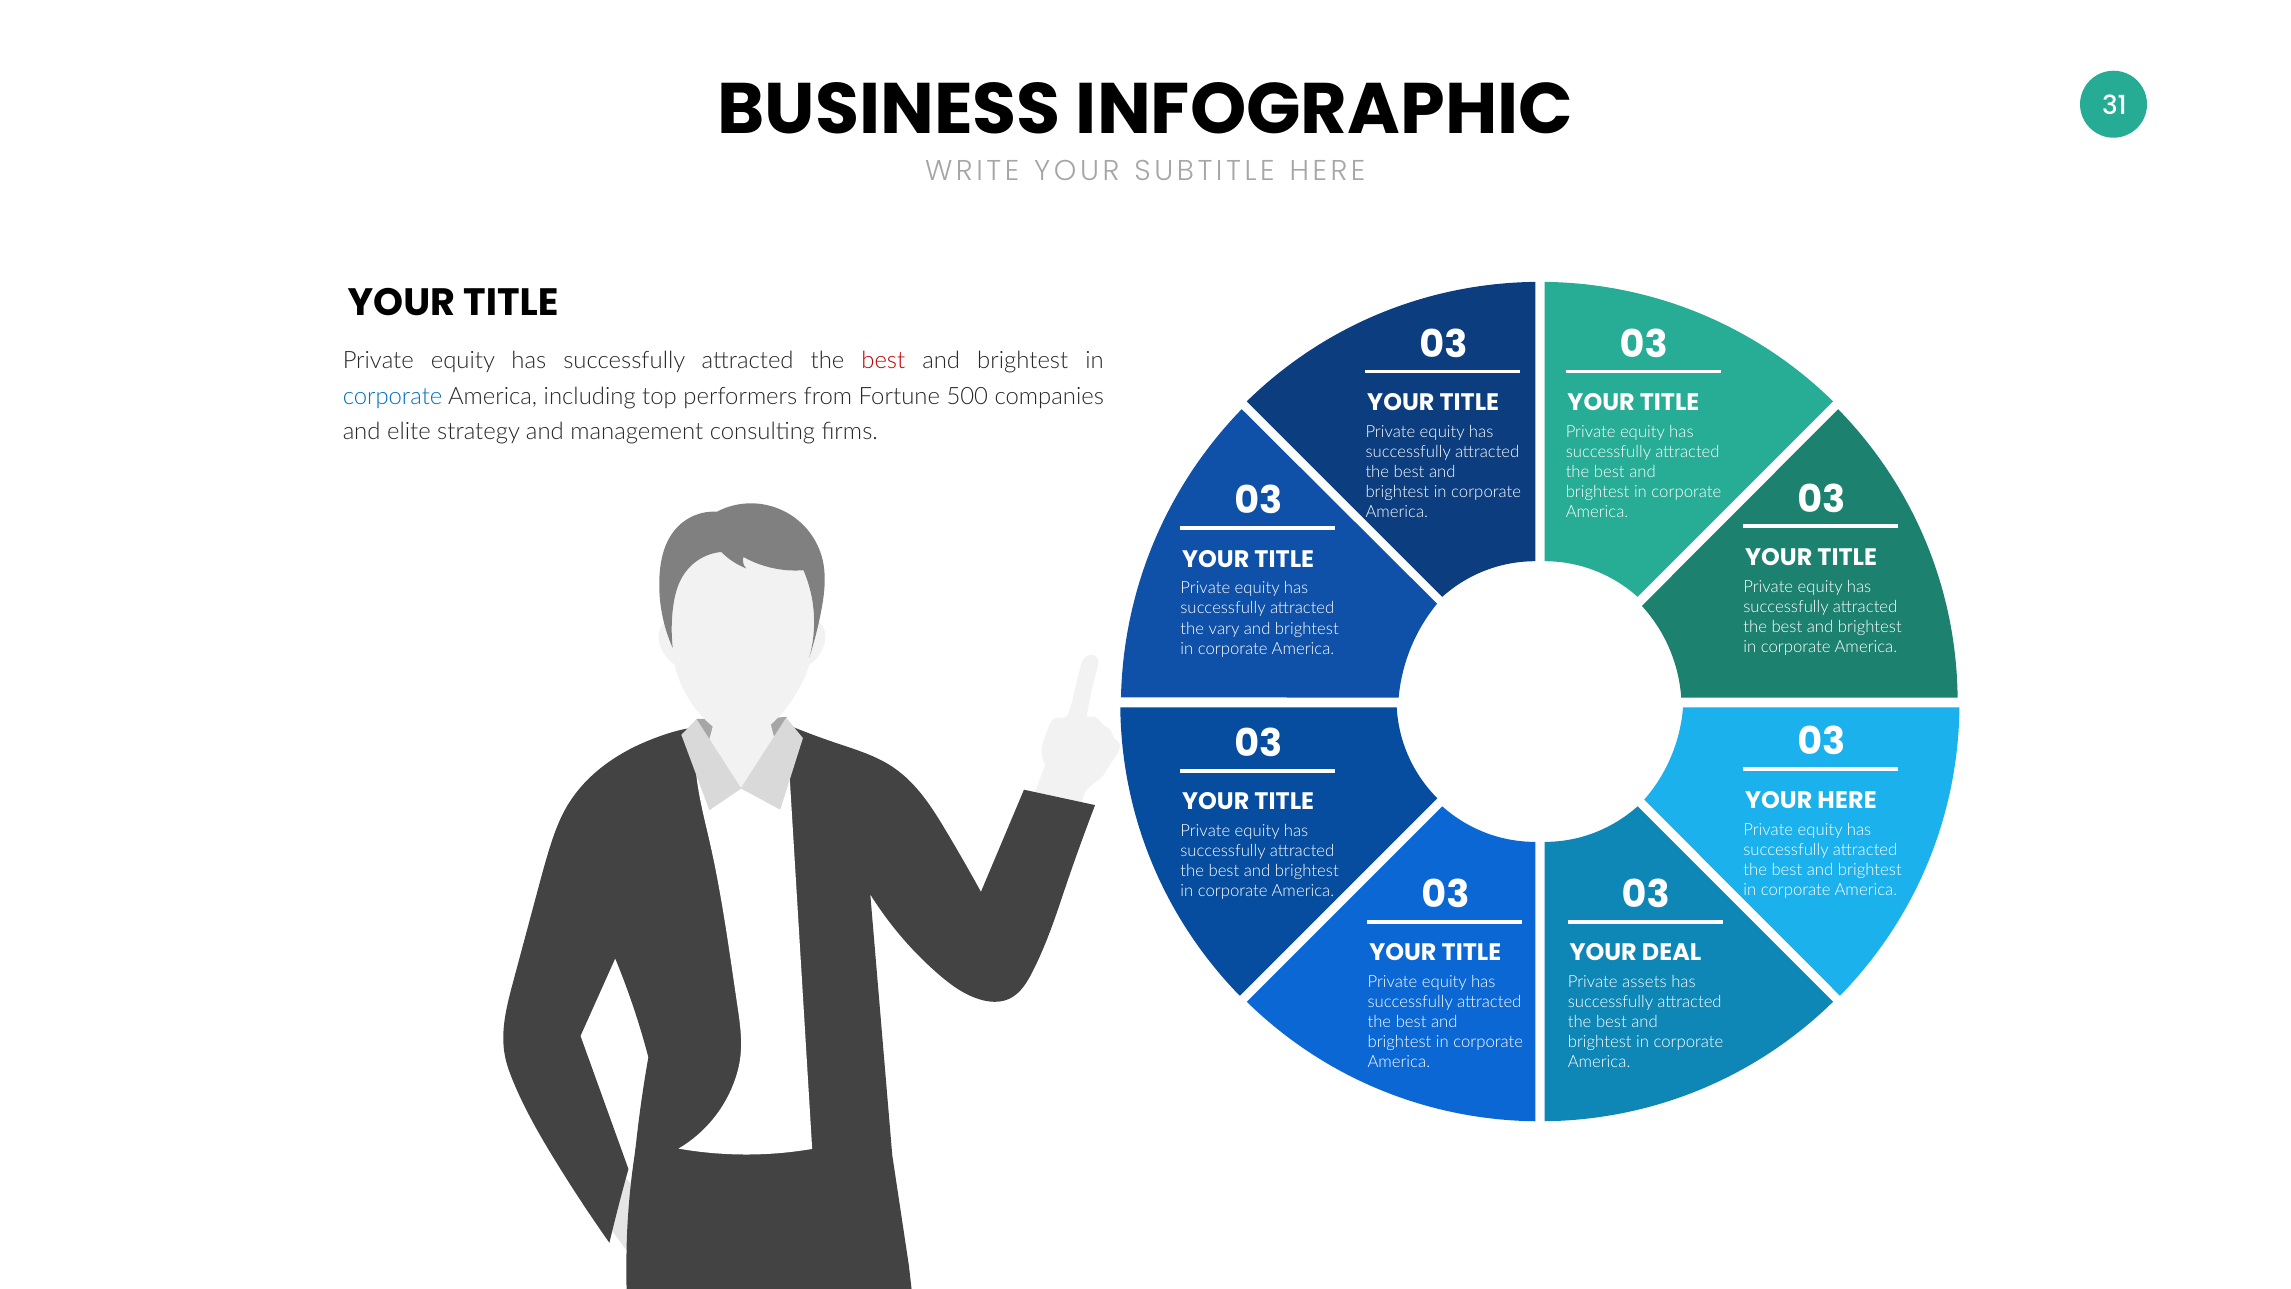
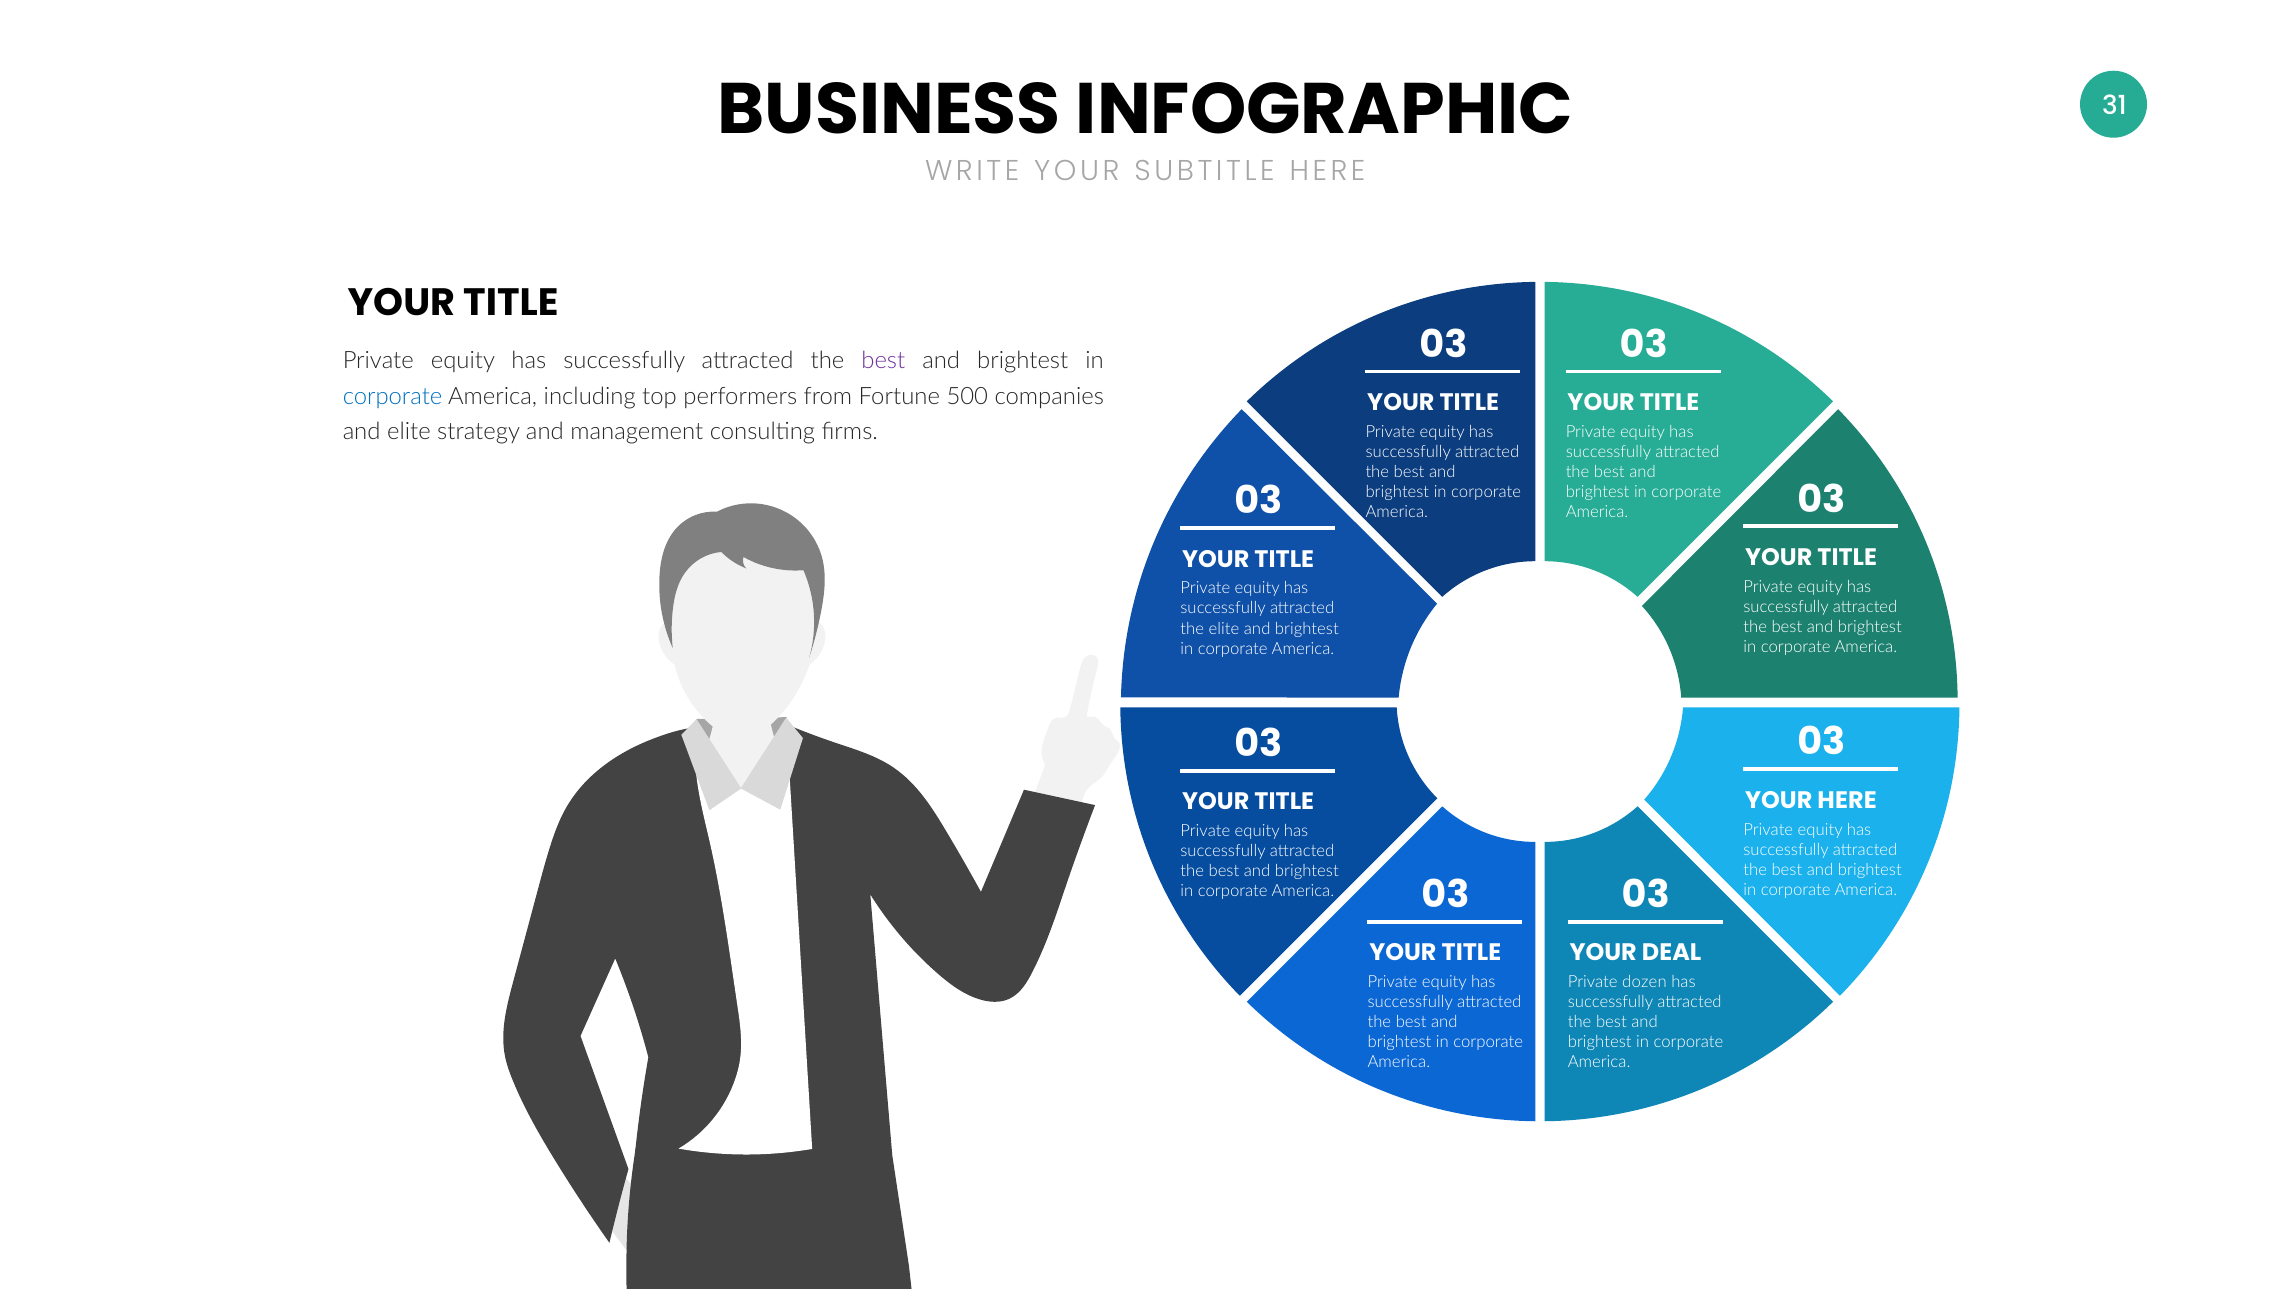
best colour: red -> purple (883, 360)
the vary: vary -> elite (1224, 629)
assets: assets -> dozen (1644, 982)
